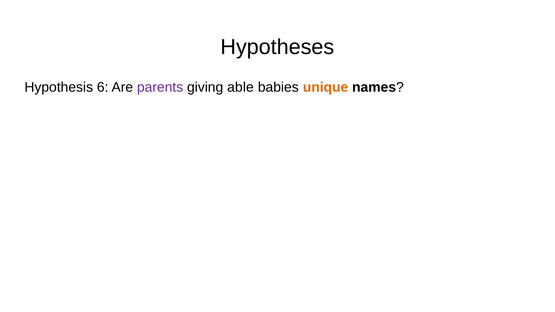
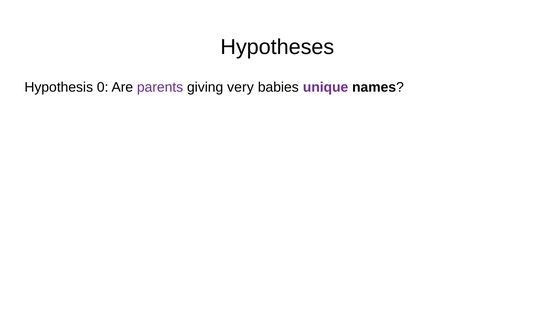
6: 6 -> 0 (103, 87)
able: able -> very (240, 87)
unique colour: orange -> purple (326, 87)
